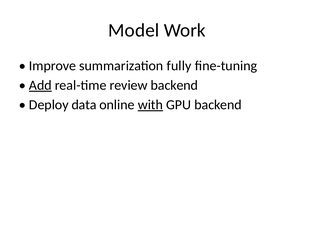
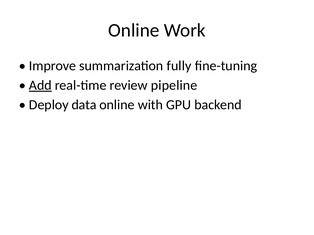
Model: Model -> Online (134, 30)
review backend: backend -> pipeline (174, 85)
with underline: present -> none (150, 105)
